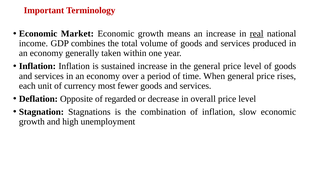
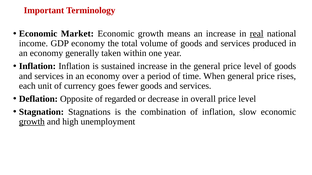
GDP combines: combines -> economy (88, 44)
most: most -> goes (107, 86)
growth underline: none -> present (32, 122)
